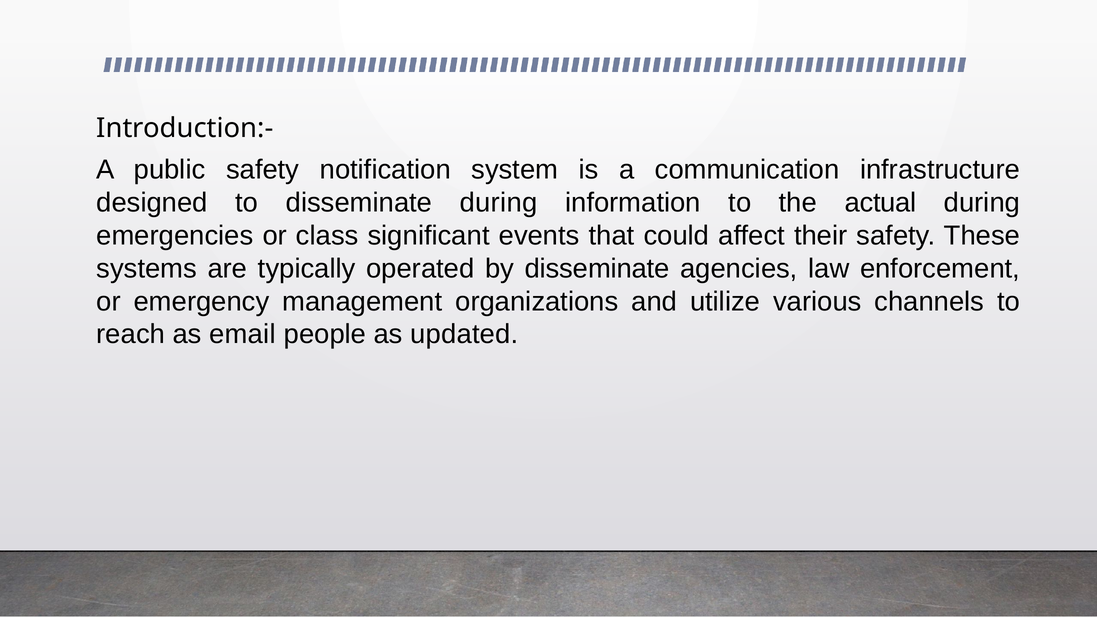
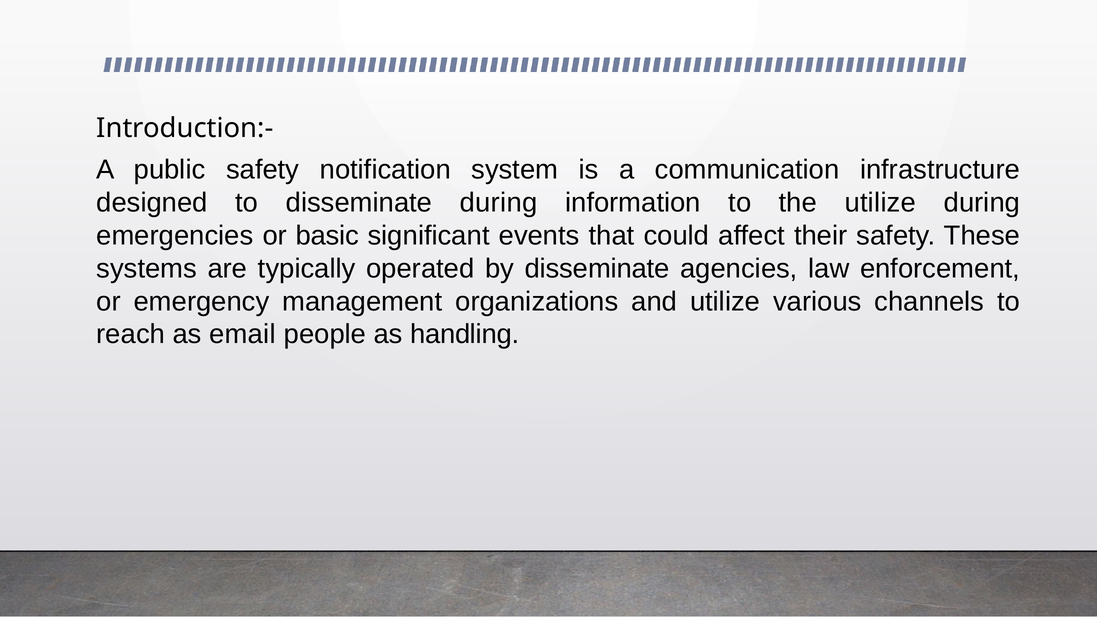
the actual: actual -> utilize (880, 203)
class: class -> basic (327, 236)
updated: updated -> handling (465, 334)
